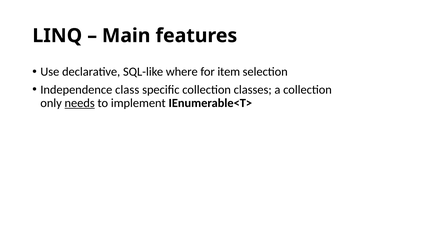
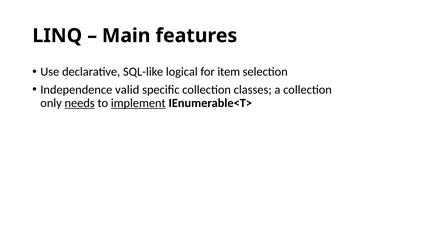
where: where -> logical (182, 72)
class: class -> valid (127, 90)
implement underline: none -> present (138, 103)
